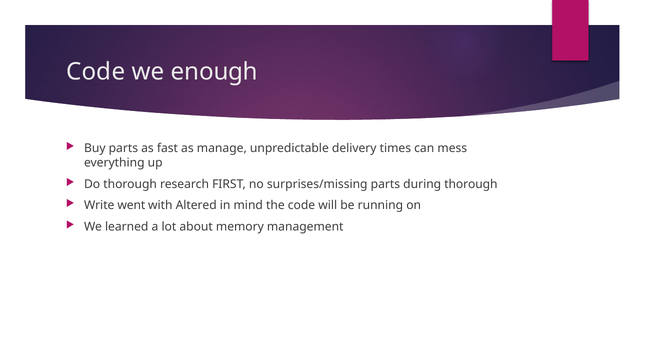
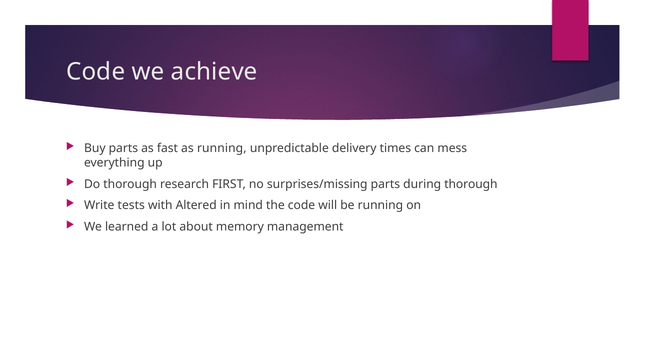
enough: enough -> achieve (214, 72)
as manage: manage -> running (222, 148)
went: went -> tests (131, 205)
